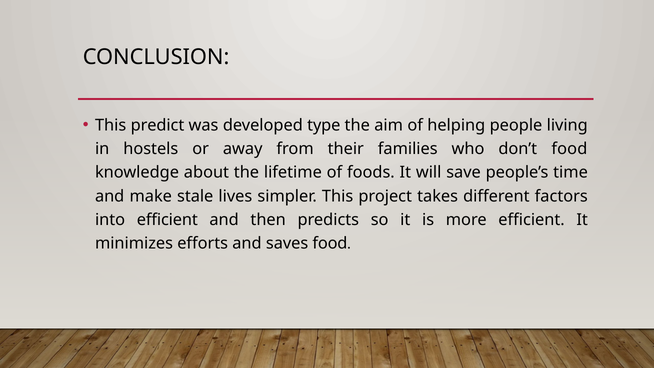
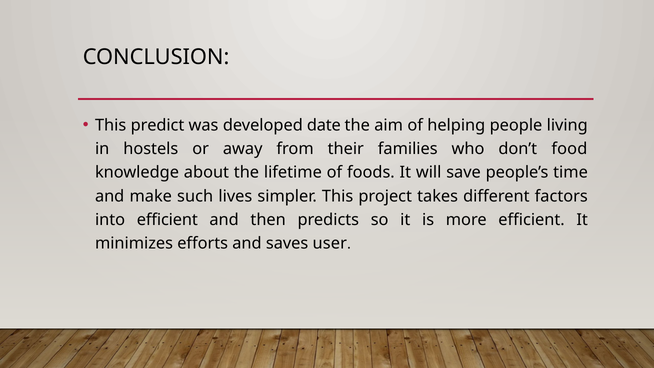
type: type -> date (324, 125)
stale: stale -> such (195, 196)
saves food: food -> user (330, 243)
